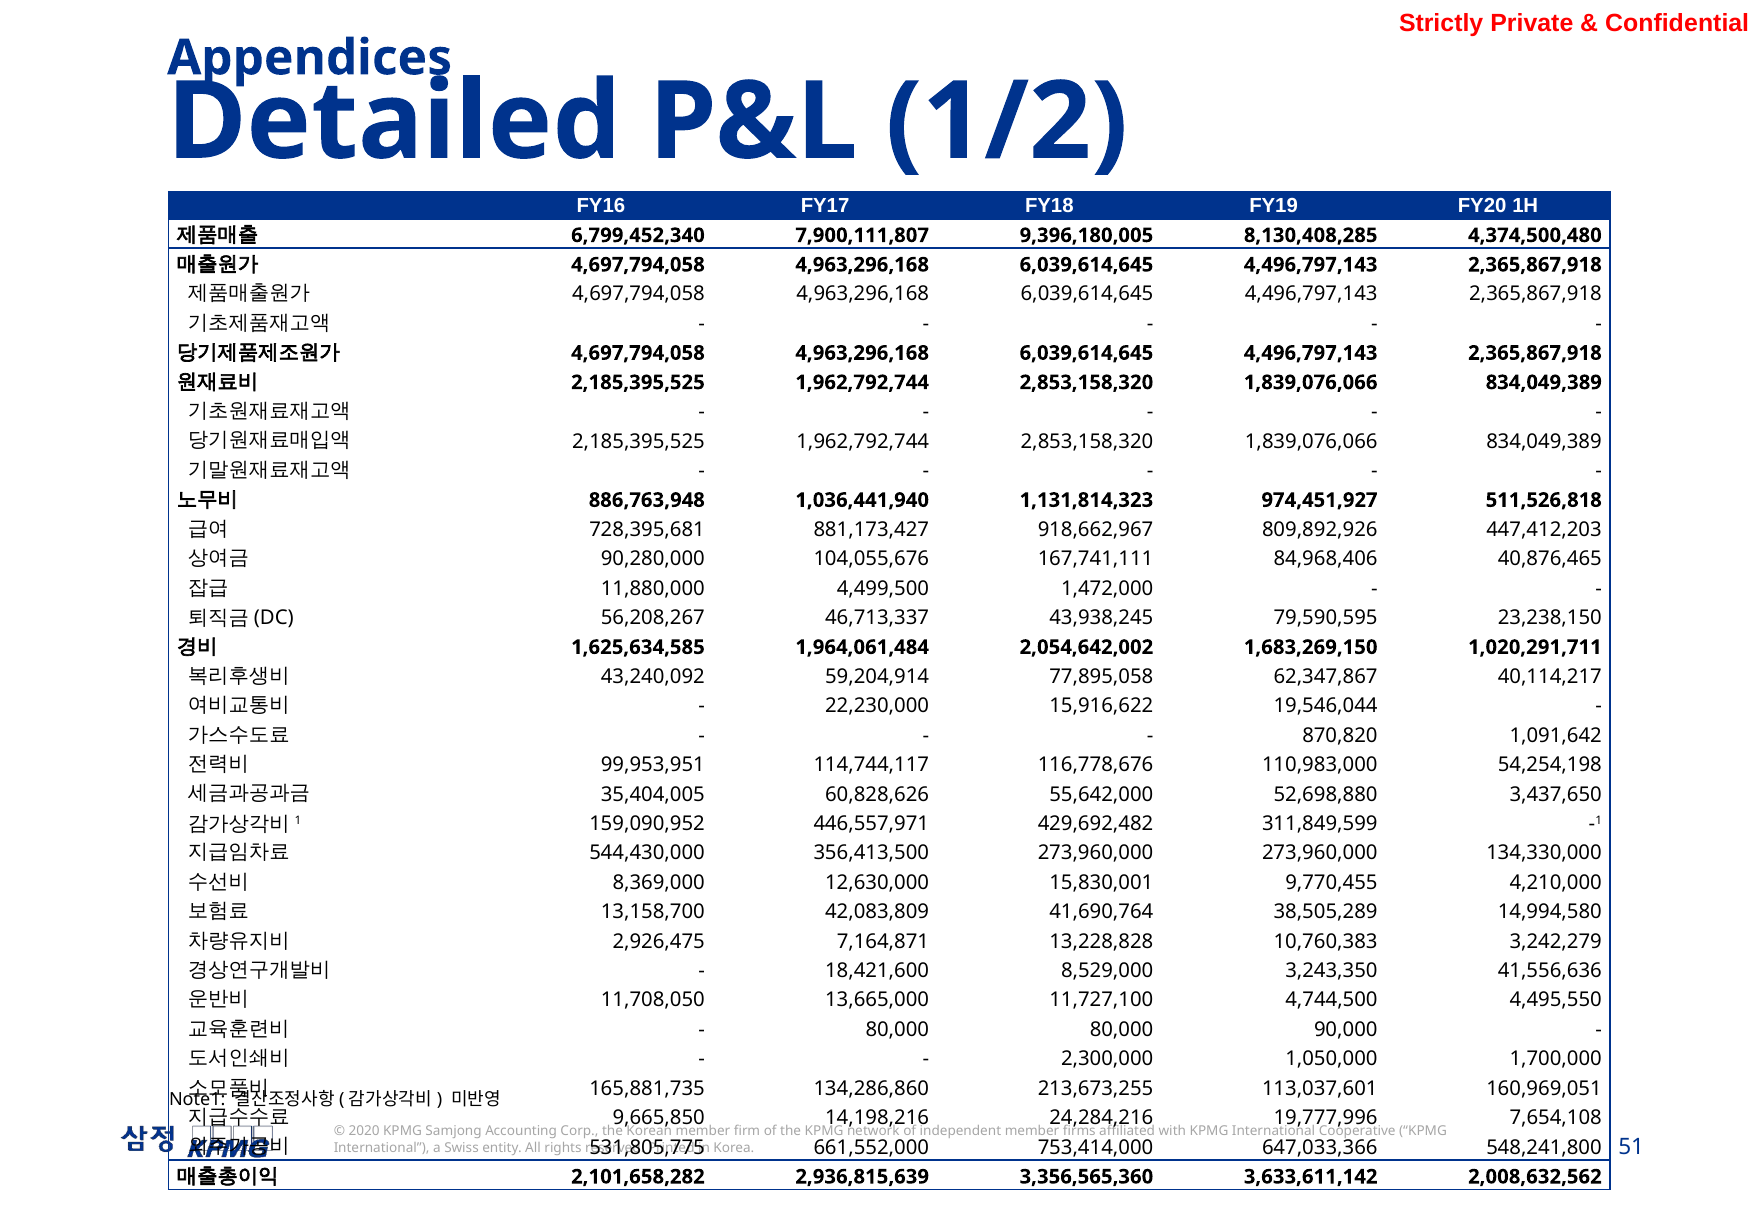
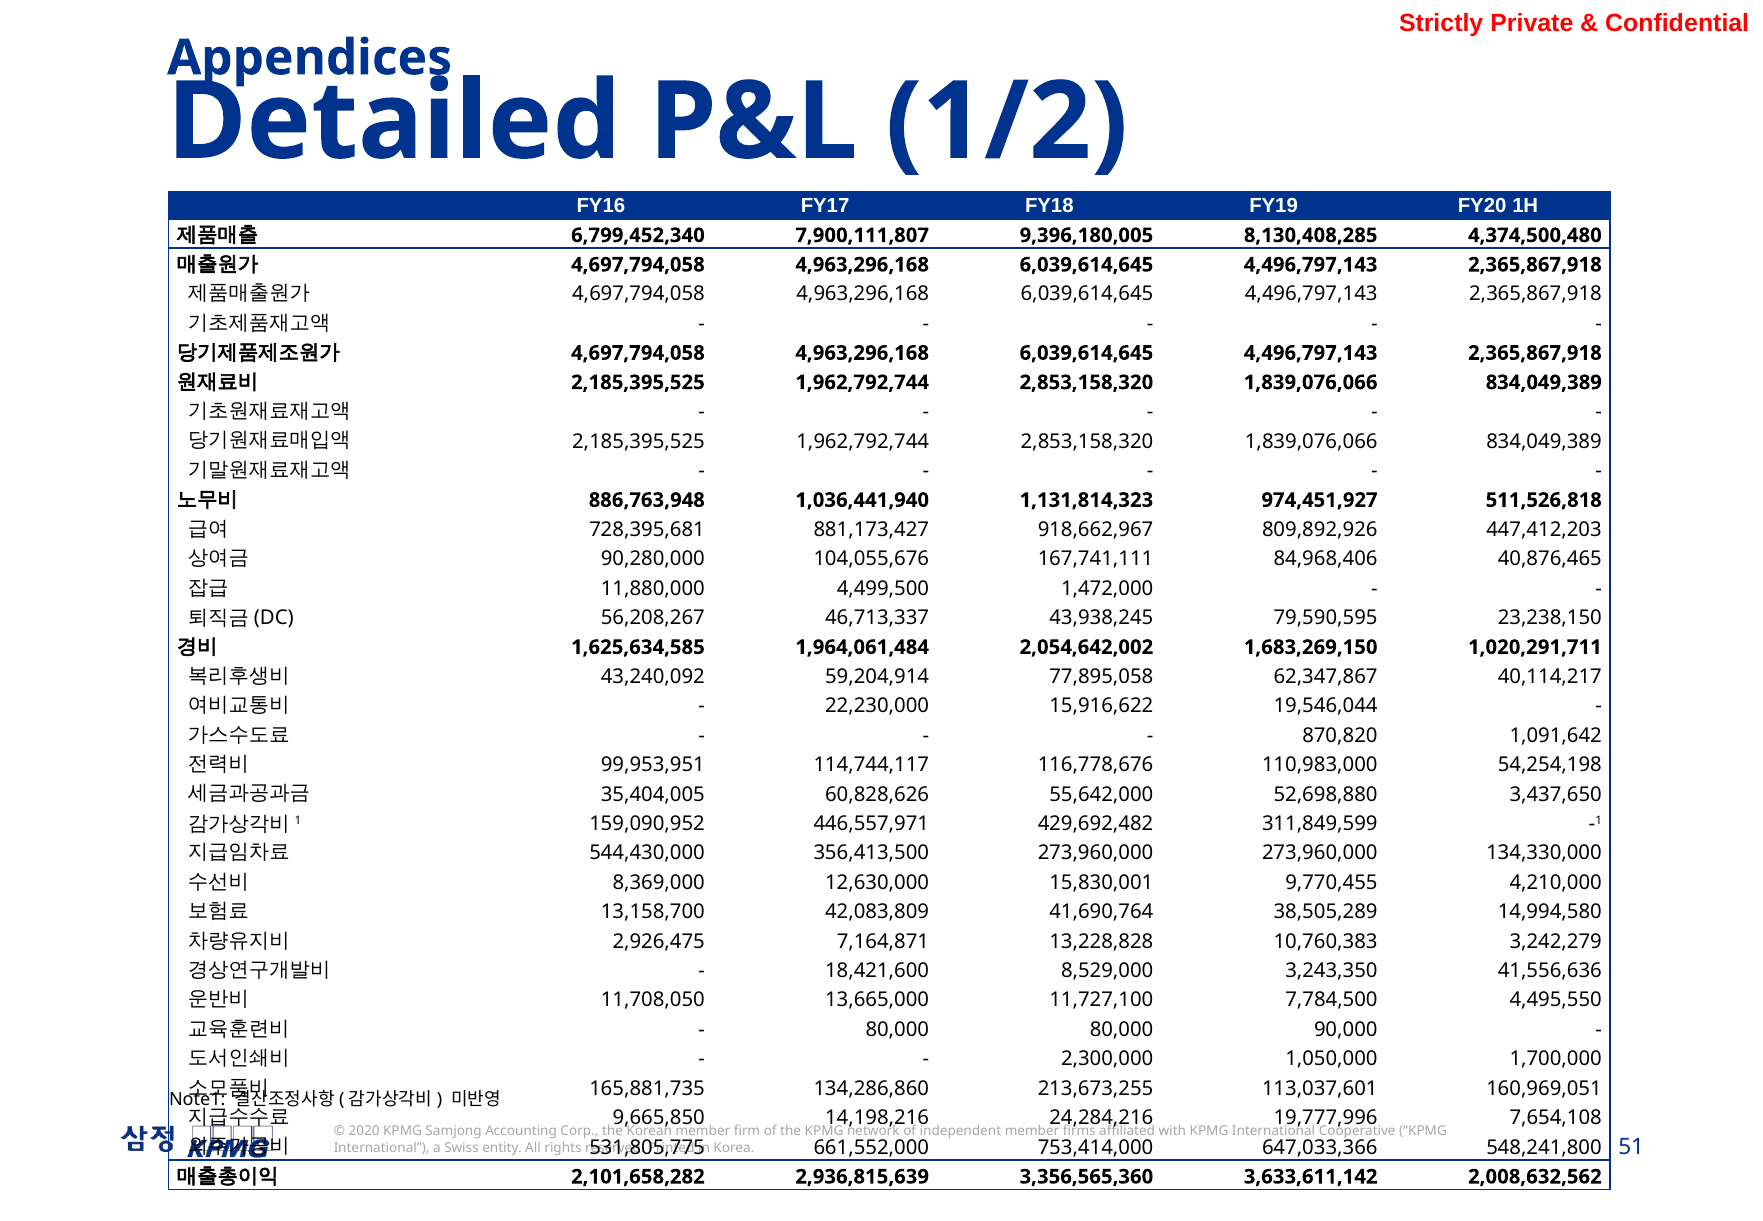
4,744,500: 4,744,500 -> 7,784,500 (1331, 1000)
